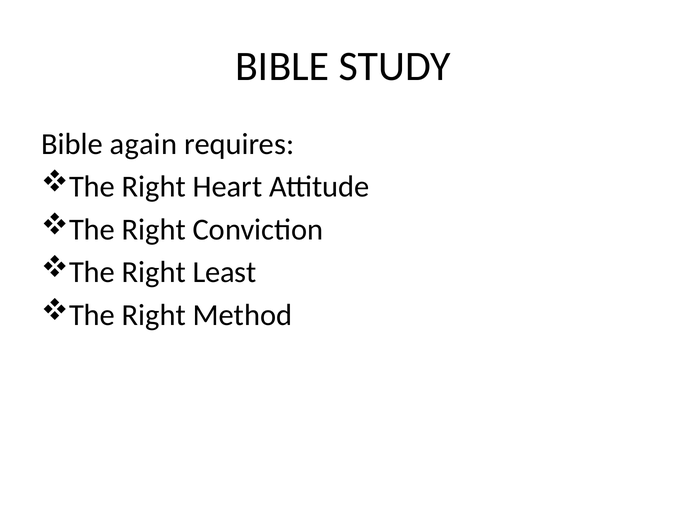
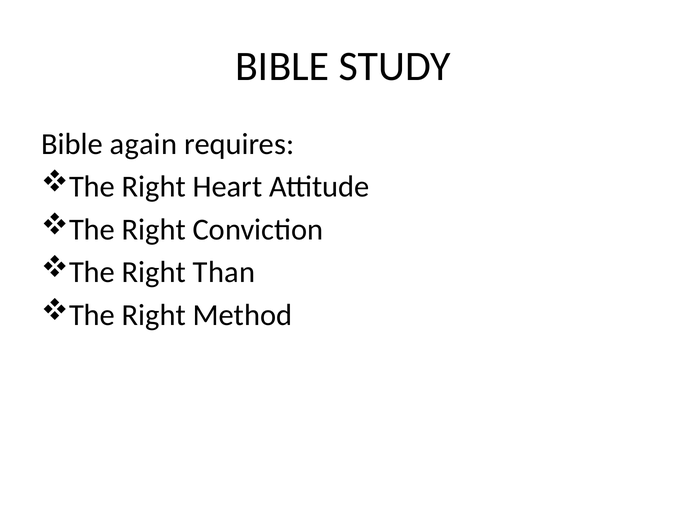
Least: Least -> Than (224, 272)
